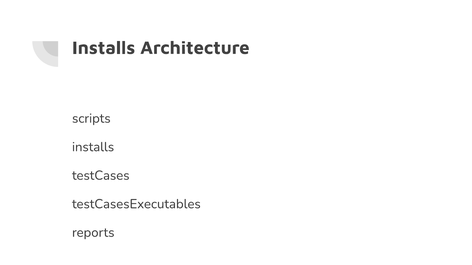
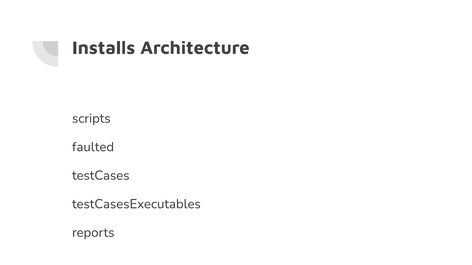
installs: installs -> faulted (93, 147)
